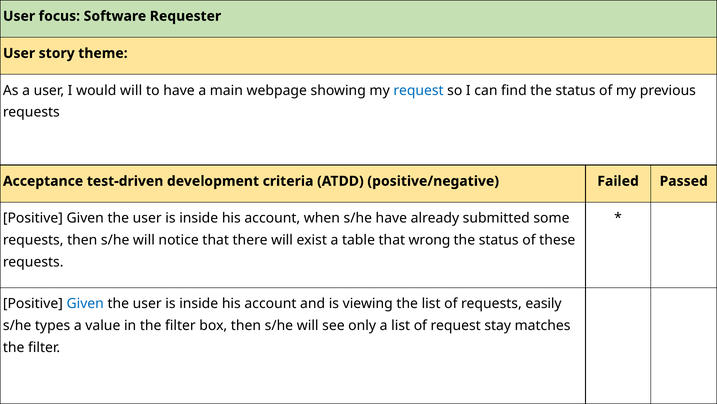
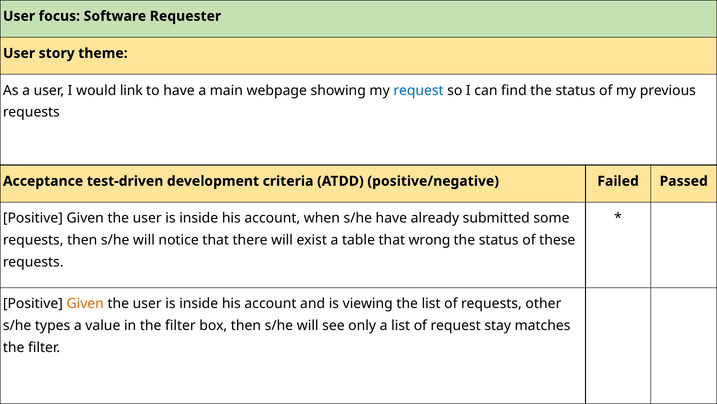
would will: will -> link (131, 90)
Given colour: blue -> orange (85, 303)
easily: easily -> other (543, 303)
